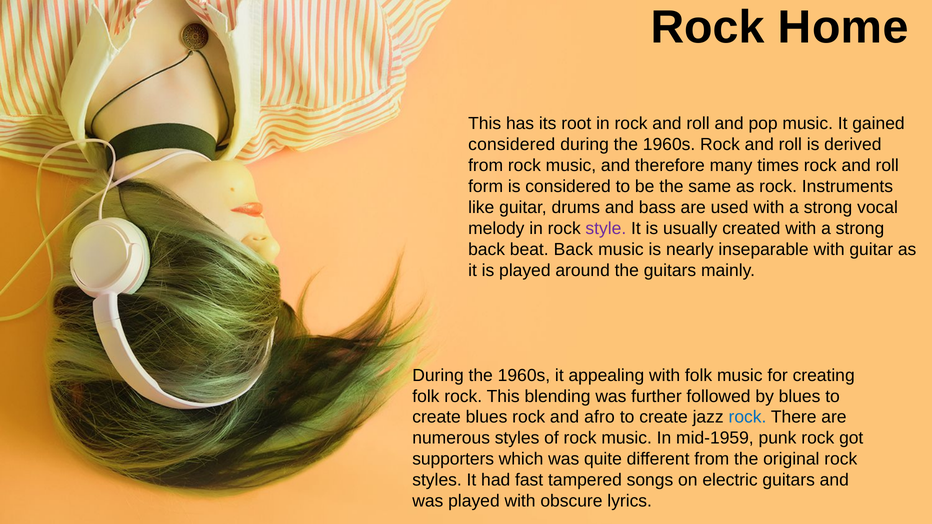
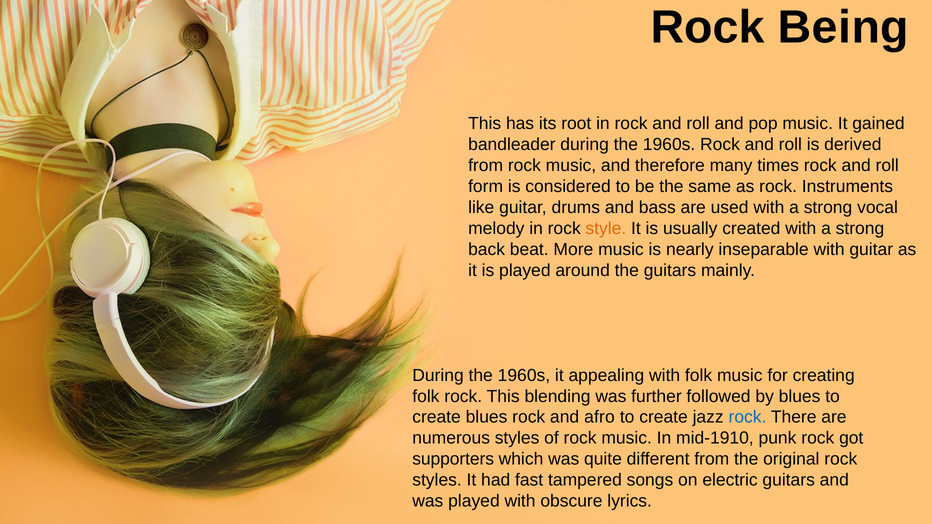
Home: Home -> Being (843, 27)
considered: considered -> bandleader (512, 145)
style colour: purple -> orange (606, 228)
beat Back: Back -> More (573, 249)
mid-1959: mid-1959 -> mid-1910 (715, 438)
